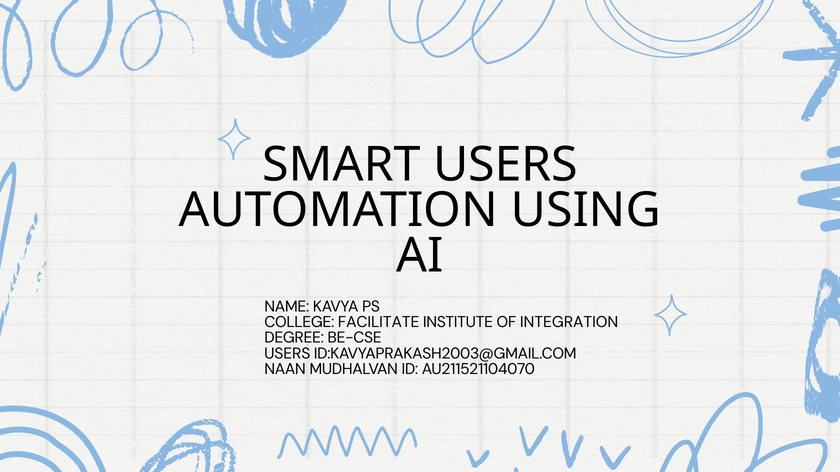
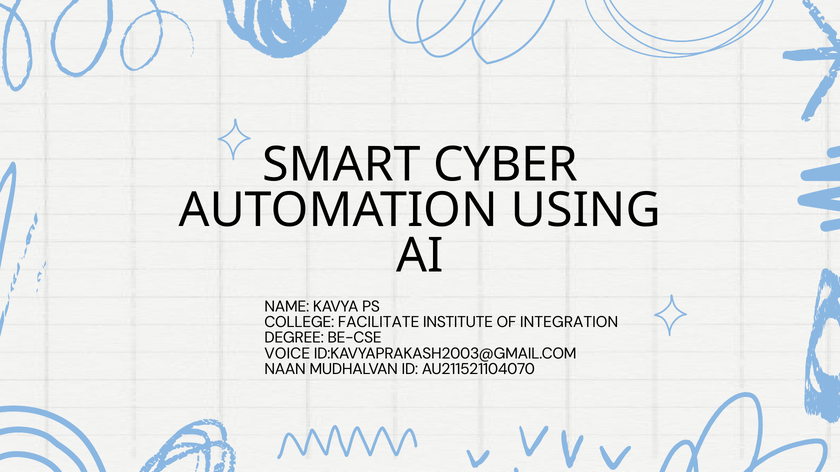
SMART USERS: USERS -> CYBER (506, 165)
USERS: USERS -> VOICE (287, 354)
